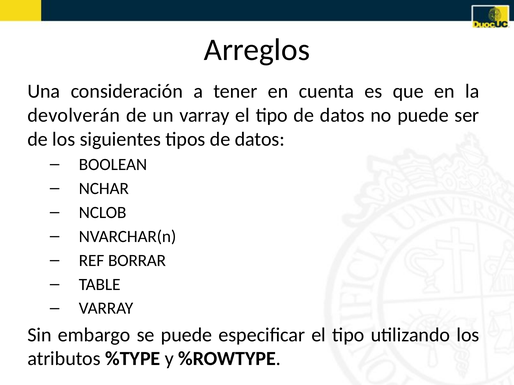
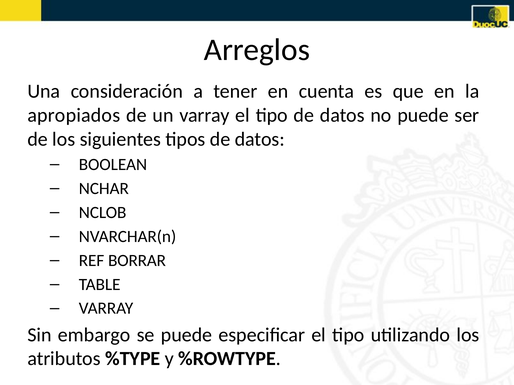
devolverán: devolverán -> apropiados (74, 115)
